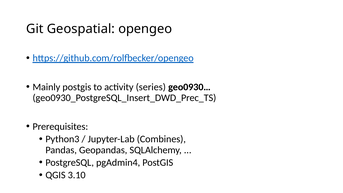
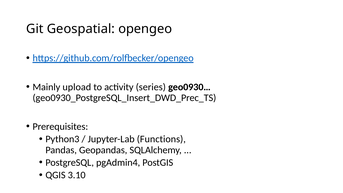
Mainly postgis: postgis -> upload (77, 87)
Combines: Combines -> Functions (161, 139)
